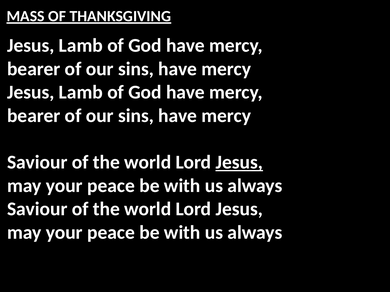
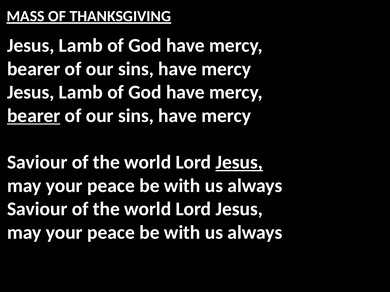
bearer underline: none -> present (34, 116)
